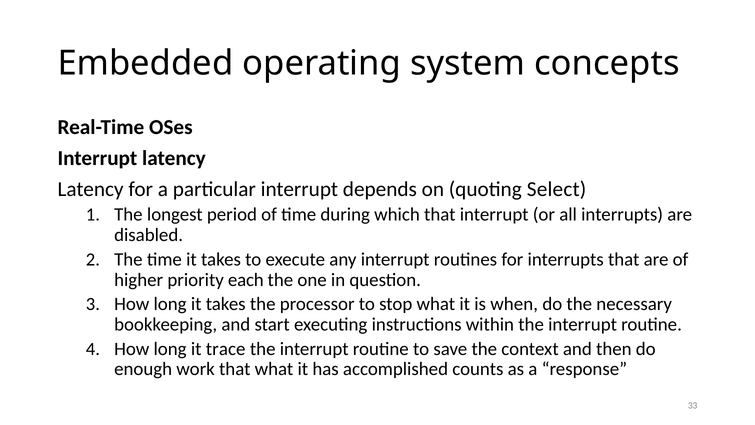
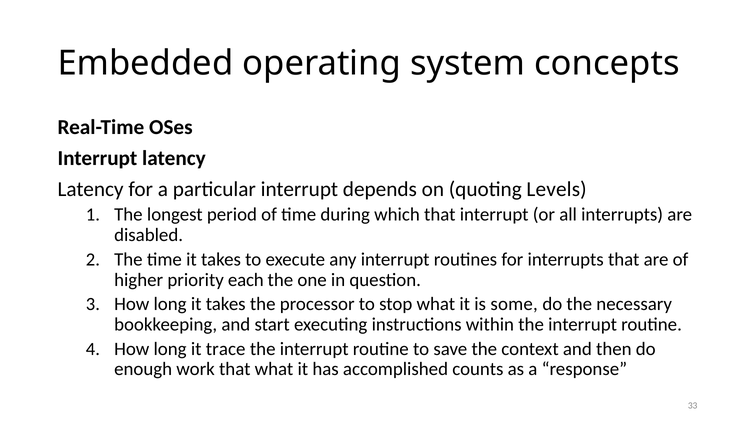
Select: Select -> Levels (557, 189)
when: when -> some (514, 304)
